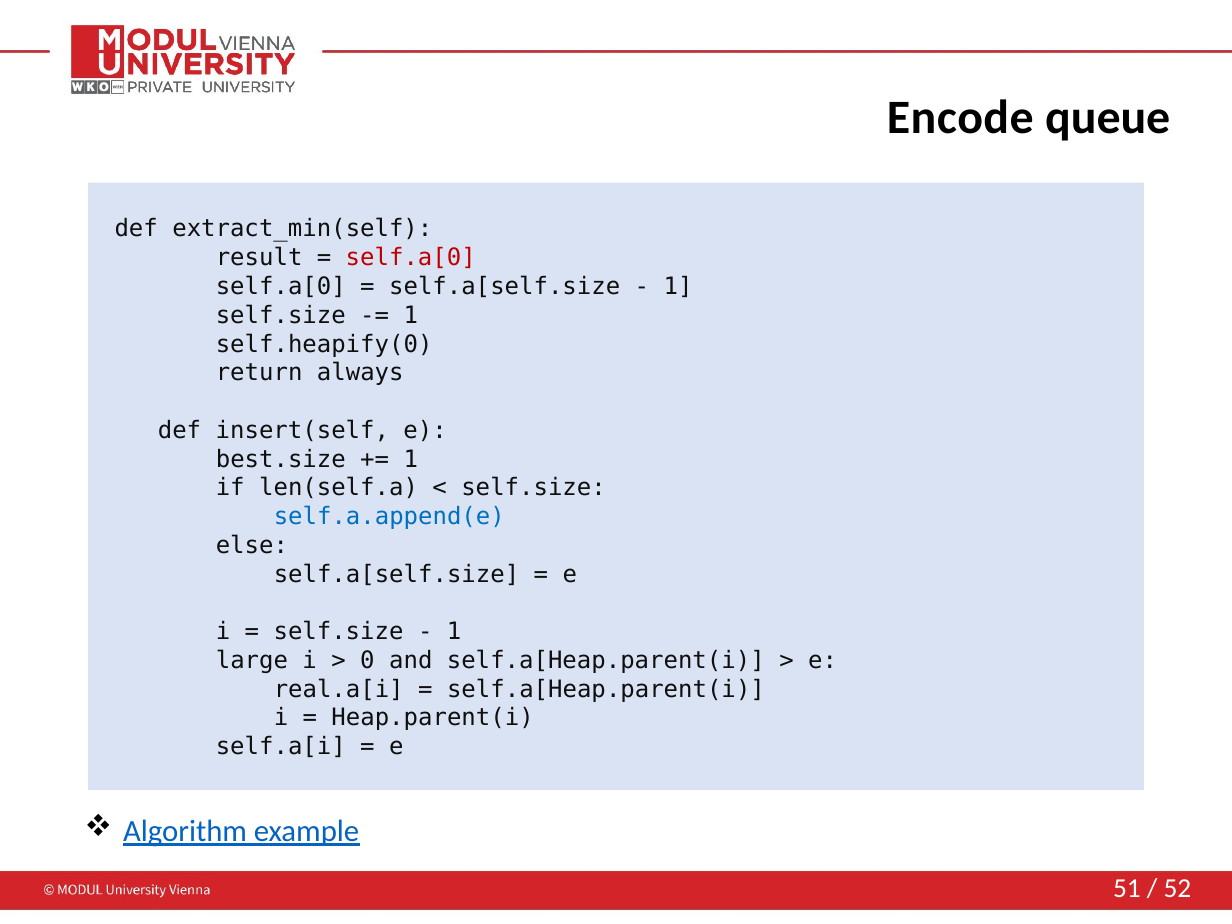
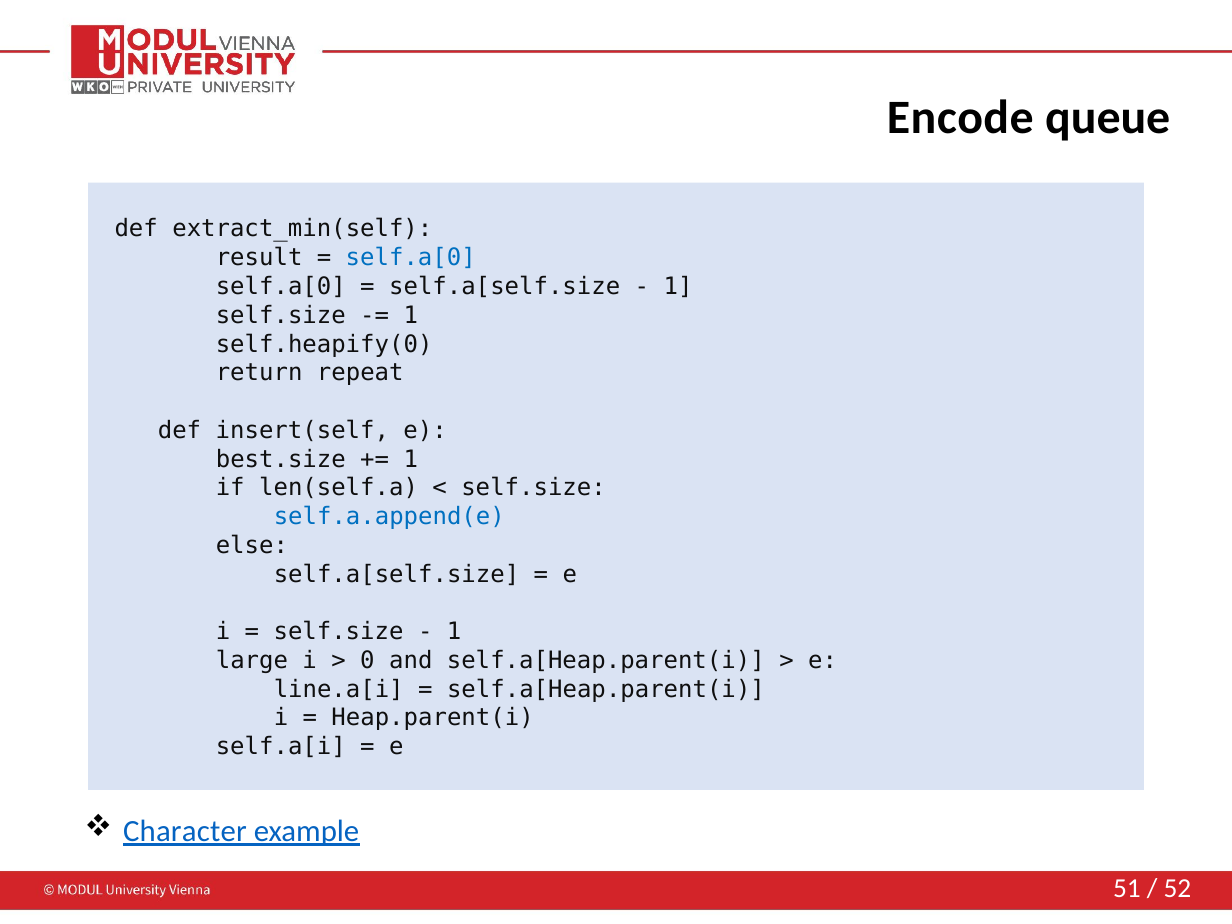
self.a[0 colour: red -> blue (411, 258)
always: always -> repeat (360, 373)
real.a[i: real.a[i -> line.a[i (339, 689)
Algorithm: Algorithm -> Character (185, 831)
